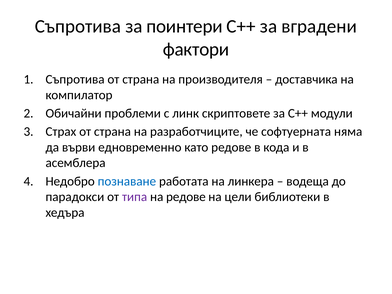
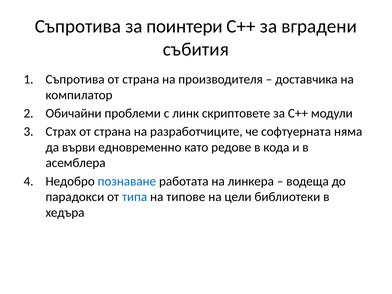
фактори: фактори -> събития (196, 49)
типа colour: purple -> blue (135, 197)
на редове: редове -> типове (186, 197)
